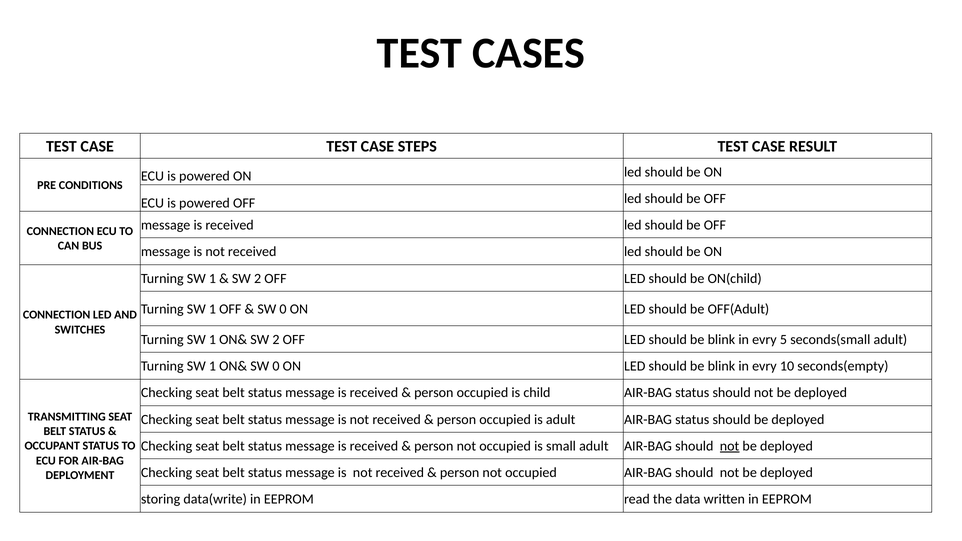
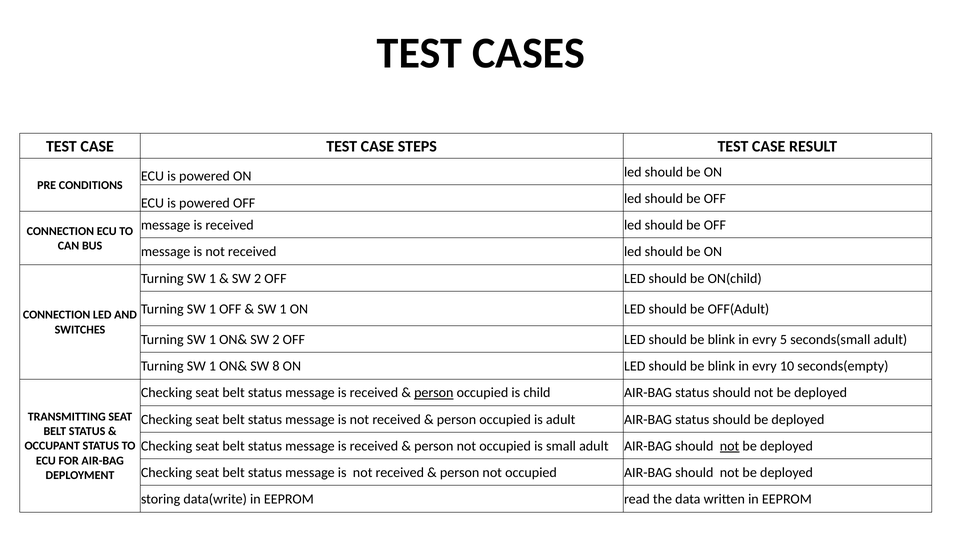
0: 0 -> 1 (283, 309)
ON& SW 0: 0 -> 8 (276, 366)
person underline: none -> present (434, 393)
